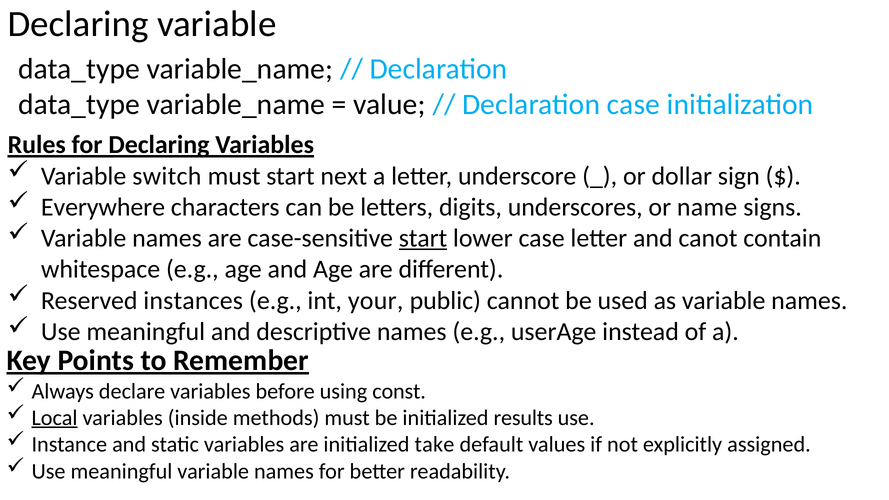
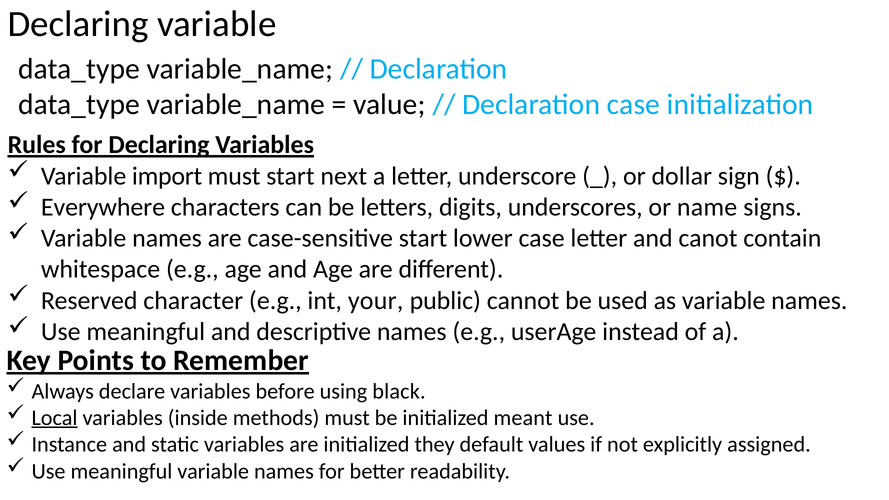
switch: switch -> import (167, 176)
start underline: present -> none (423, 238)
instances: instances -> character (193, 301)
const: const -> black (399, 391)
results: results -> meant (523, 418)
take: take -> they (435, 445)
